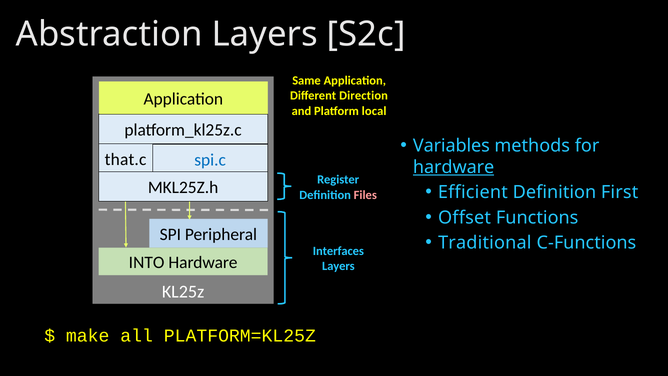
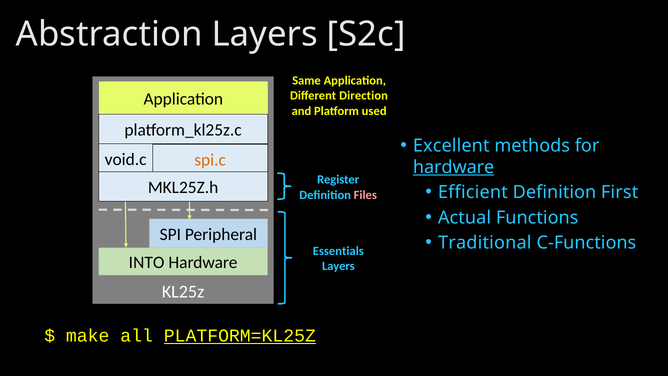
local: local -> used (374, 111)
Variables: Variables -> Excellent (451, 145)
that.c: that.c -> void.c (126, 160)
spi.c colour: blue -> orange (210, 160)
Offset: Offset -> Actual (465, 217)
Interfaces: Interfaces -> Essentials (338, 251)
PLATFORM=KL25Z underline: none -> present (240, 336)
